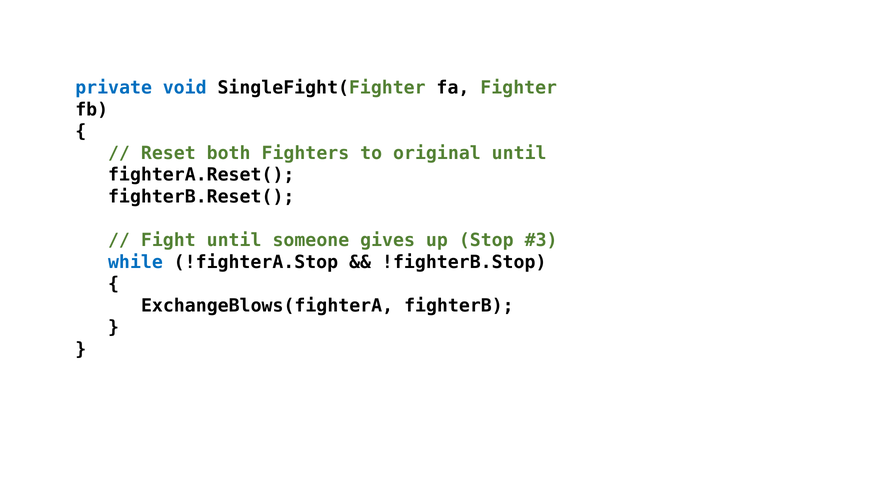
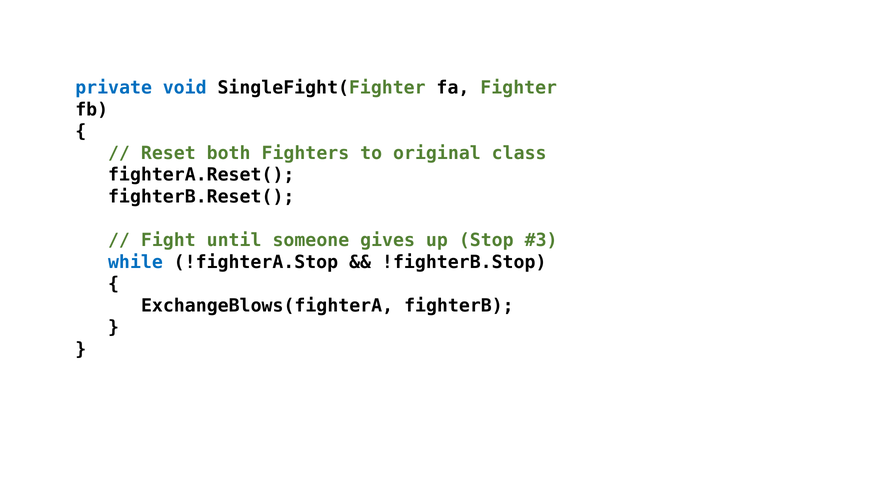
original until: until -> class (519, 153)
